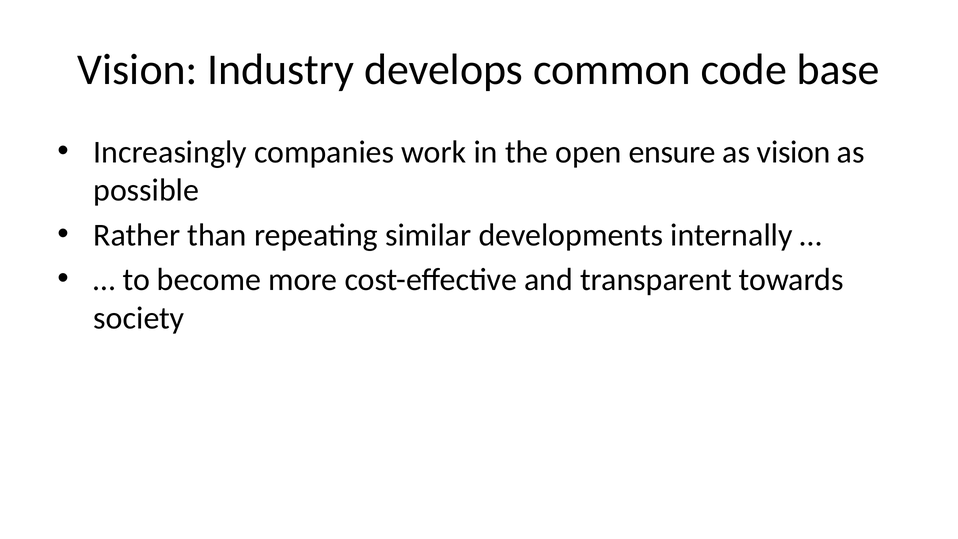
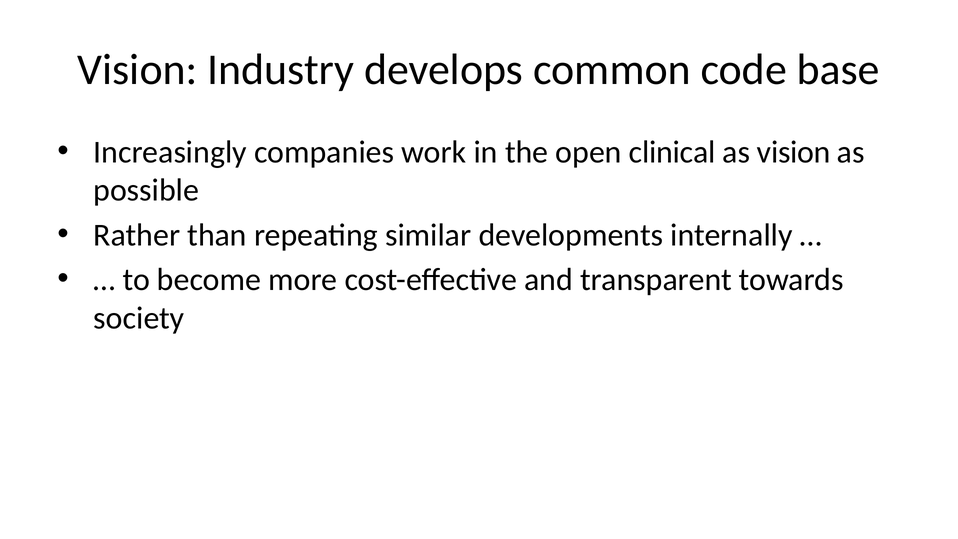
ensure: ensure -> clinical (672, 152)
